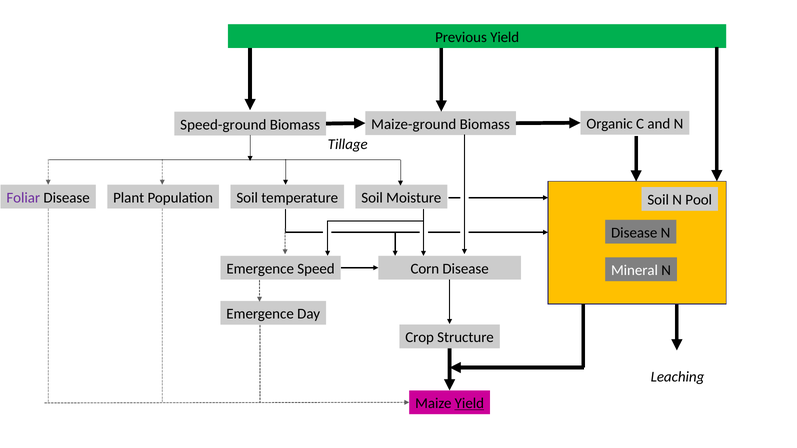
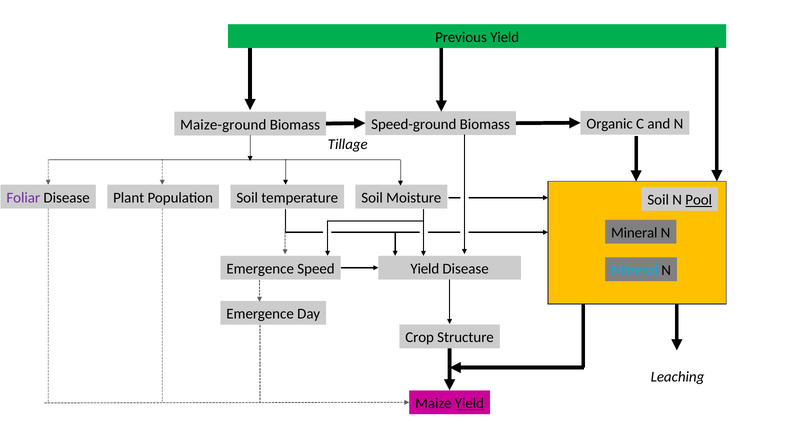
Maize-ground: Maize-ground -> Speed-ground (414, 124)
Speed-ground: Speed-ground -> Maize-ground (223, 125)
Pool underline: none -> present (699, 200)
Disease: Disease -> Mineral (634, 233)
Corn: Corn -> Yield (425, 269)
Mineral colour: white -> light blue (635, 271)
